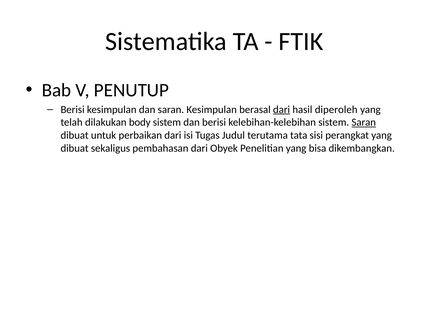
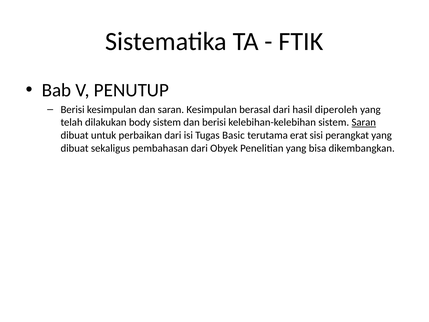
dari underline: present -> none (282, 109)
Judul: Judul -> Basic (233, 135)
tata: tata -> erat (299, 135)
